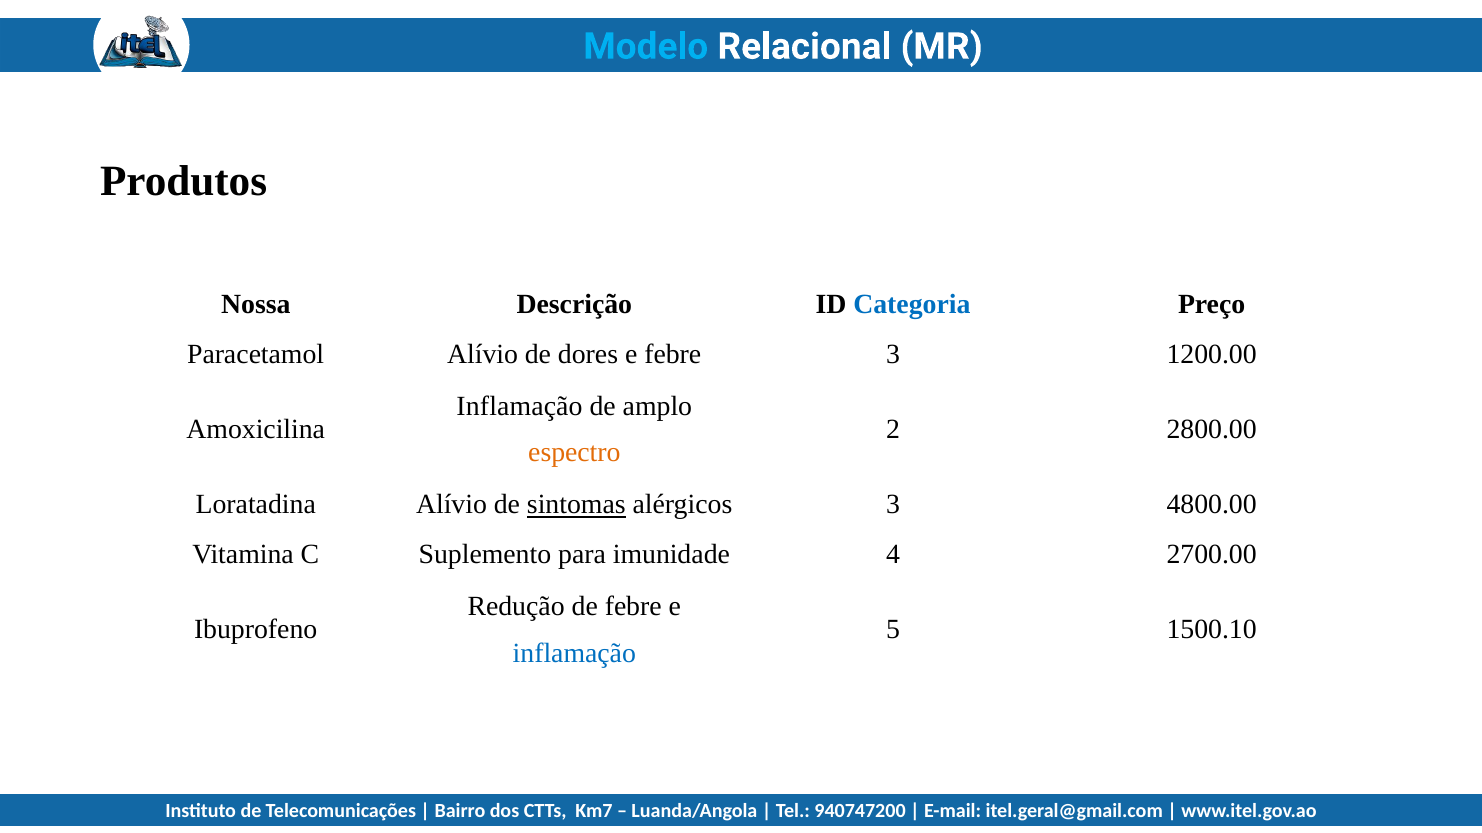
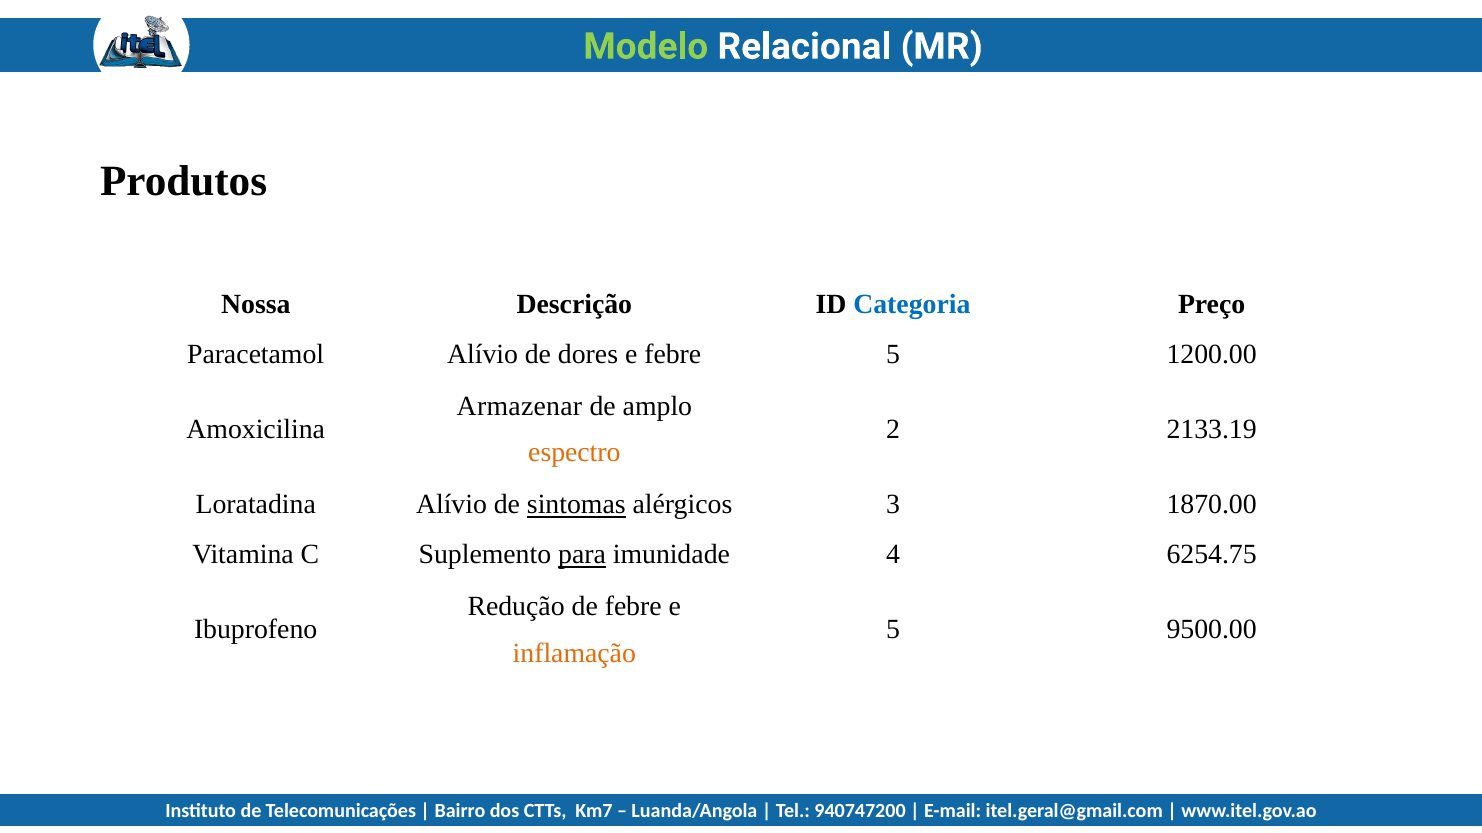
Modelo colour: light blue -> light green (646, 47)
febre 3: 3 -> 5 (893, 355)
Inflamação: Inflamação -> Armazenar (519, 407)
2800.00: 2800.00 -> 2133.19 (1212, 430)
4800.00: 4800.00 -> 1870.00 (1212, 505)
para underline: none -> present (582, 555)
2700.00: 2700.00 -> 6254.75 (1212, 555)
1500.10: 1500.10 -> 9500.00 (1212, 630)
inflamação colour: blue -> orange (574, 653)
